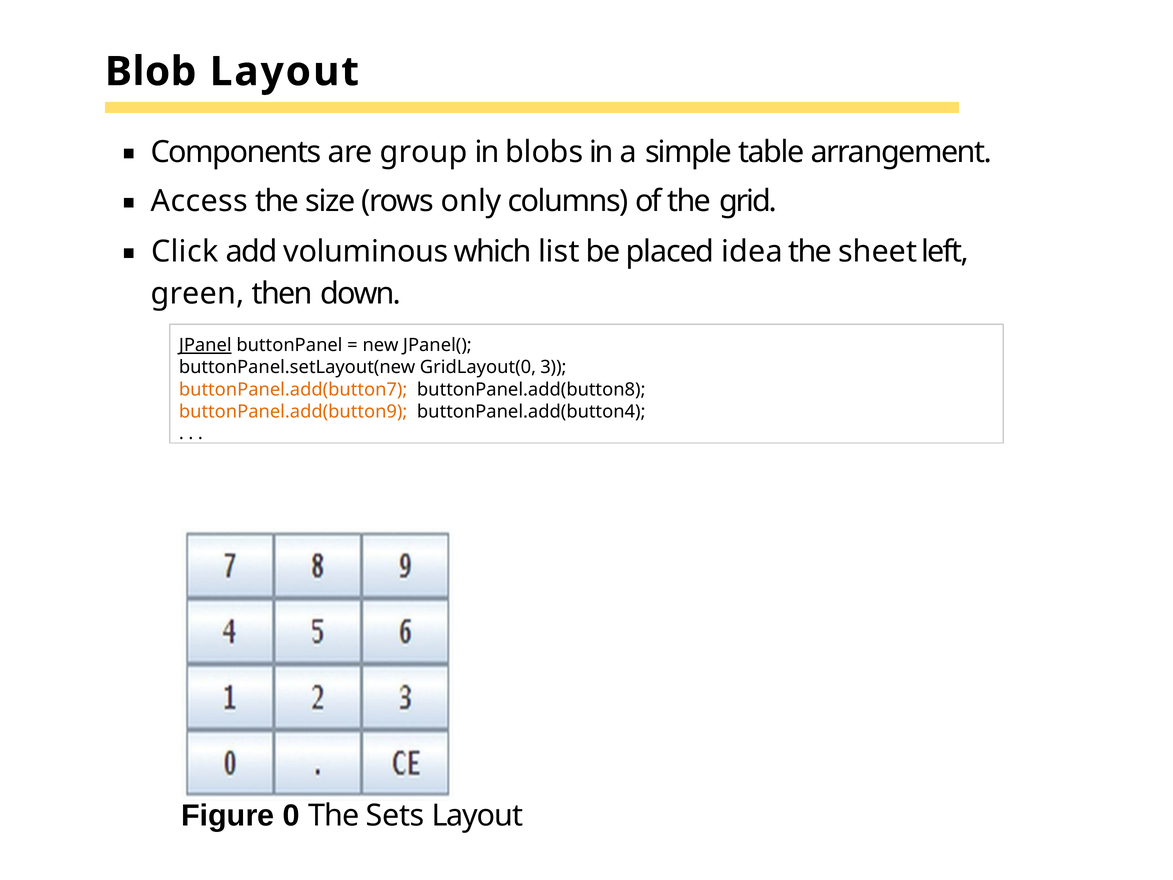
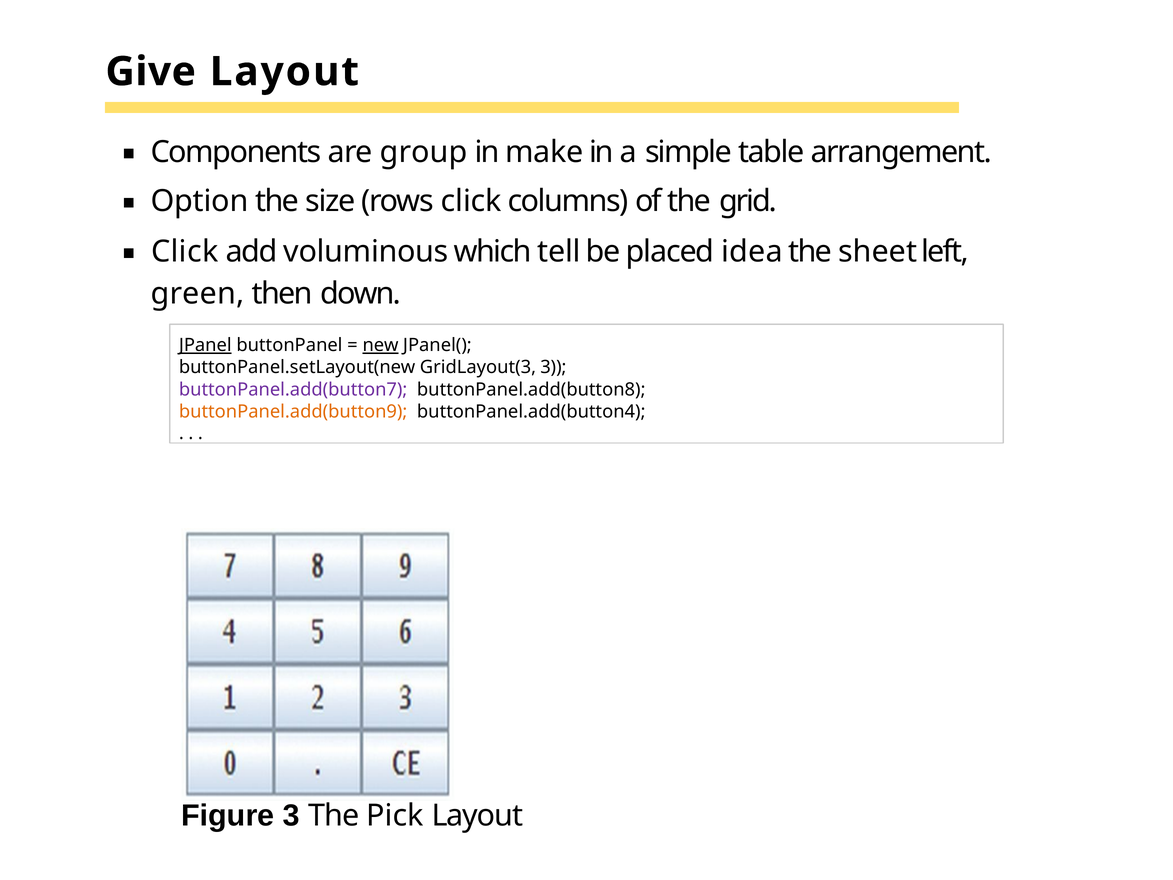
Blob: Blob -> Give (151, 72)
blobs: blobs -> make (544, 152)
Access: Access -> Option (200, 201)
rows only: only -> click (471, 201)
list: list -> tell (559, 252)
new underline: none -> present (381, 345)
GridLayout(0: GridLayout(0 -> GridLayout(3 (478, 367)
buttonPanel.add(button7 colour: orange -> purple (293, 389)
Figure 0: 0 -> 3 (291, 815)
Sets: Sets -> Pick (395, 815)
